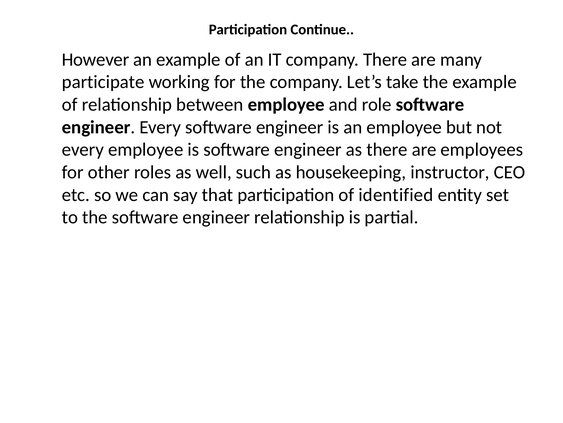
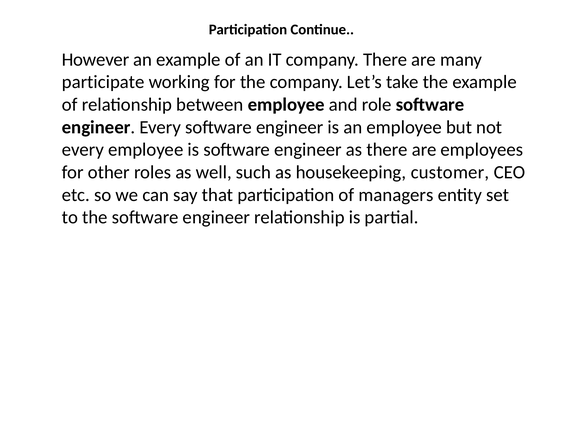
instructor: instructor -> customer (450, 172)
identified: identified -> managers (396, 194)
